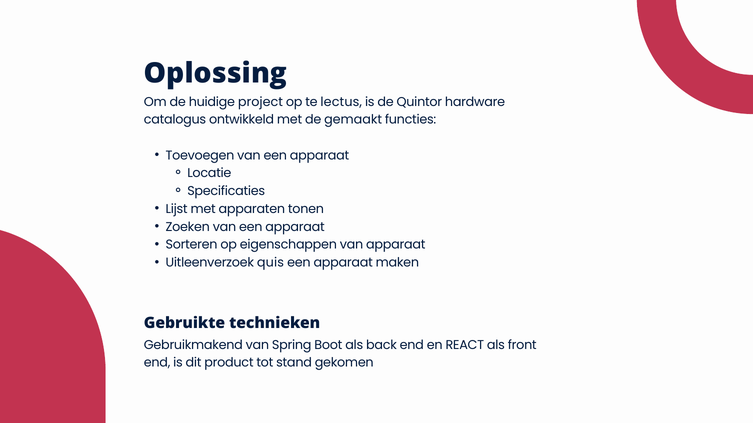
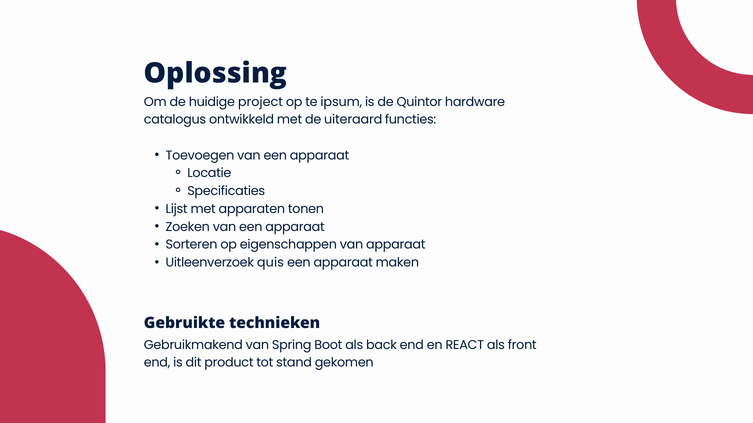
lectus: lectus -> ipsum (341, 102)
gemaakt: gemaakt -> uiteraard (353, 120)
